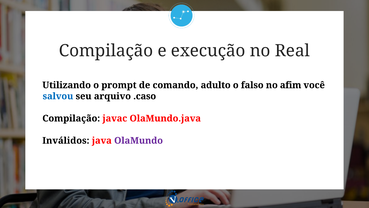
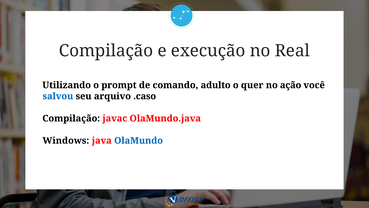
falso: falso -> quer (252, 85)
afim: afim -> ação (291, 85)
Inválidos: Inválidos -> Windows (66, 140)
OlaMundo colour: purple -> blue (139, 140)
